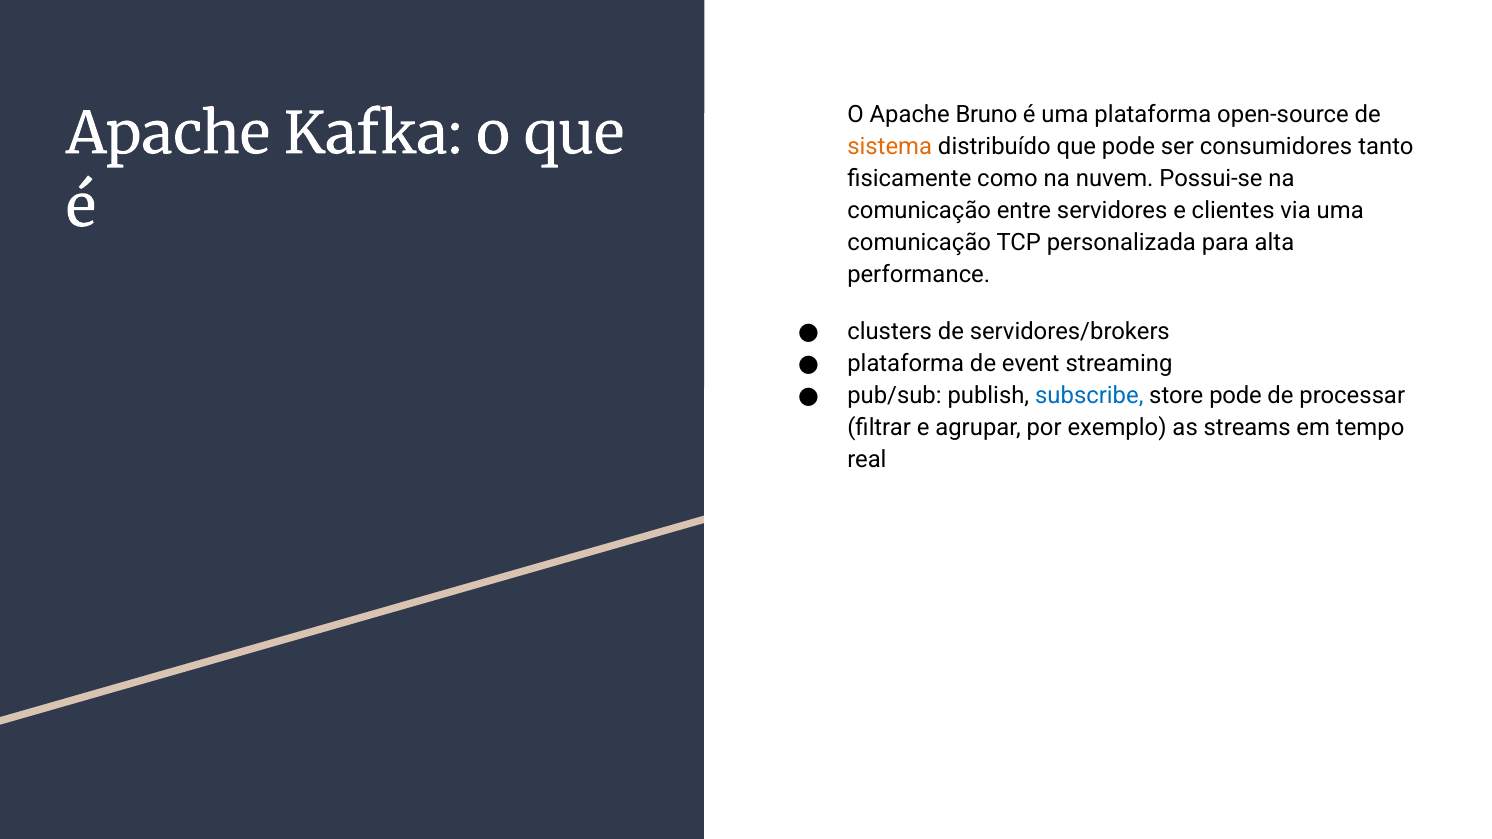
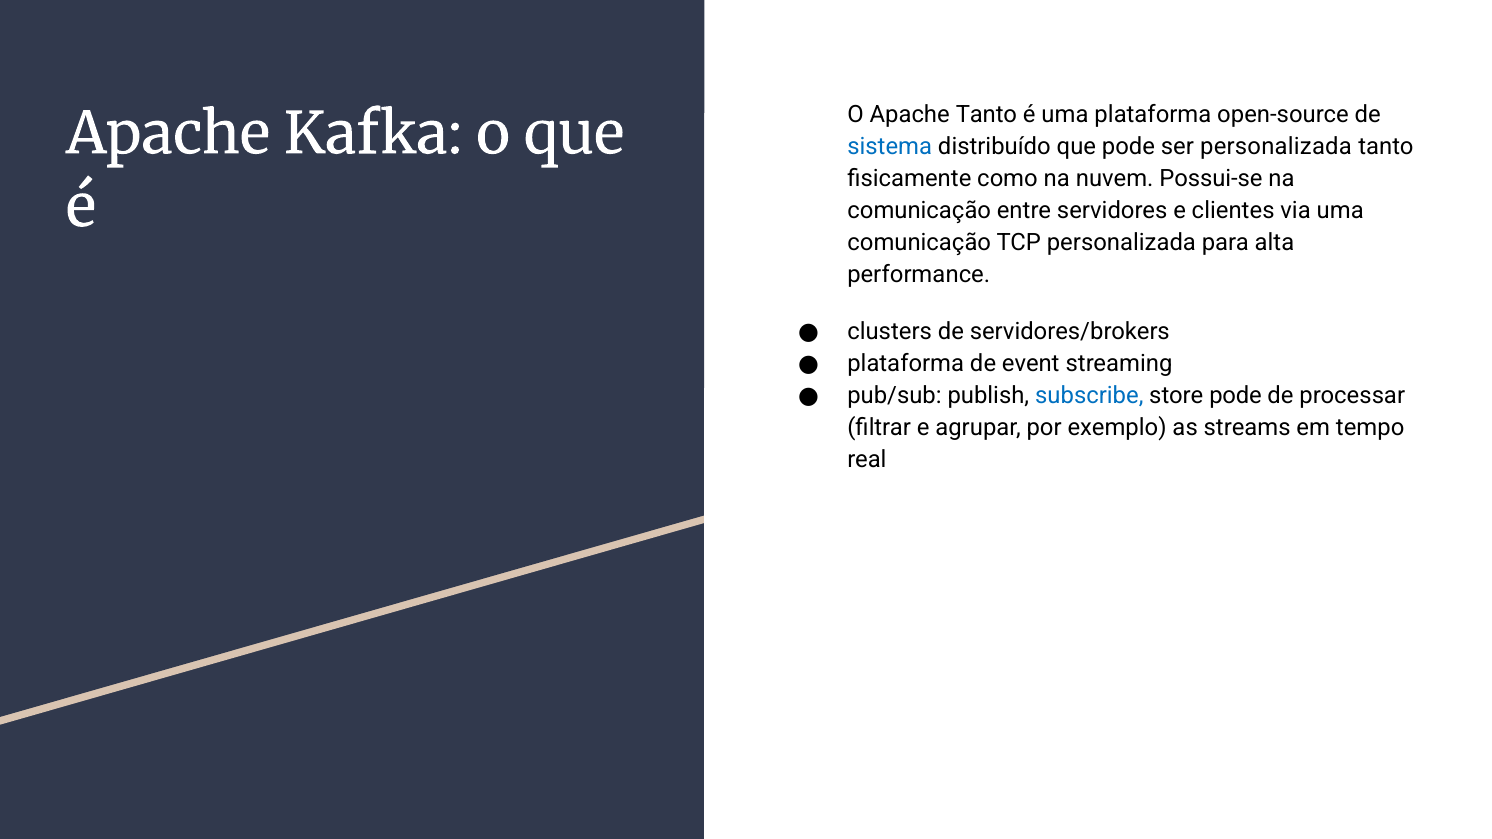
Apache Bruno: Bruno -> Tanto (986, 115)
sistema colour: orange -> blue (890, 147)
ser consumidores: consumidores -> personalizada (1276, 147)
